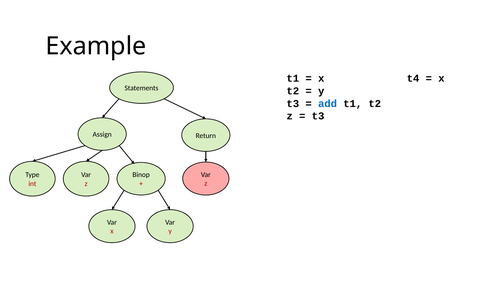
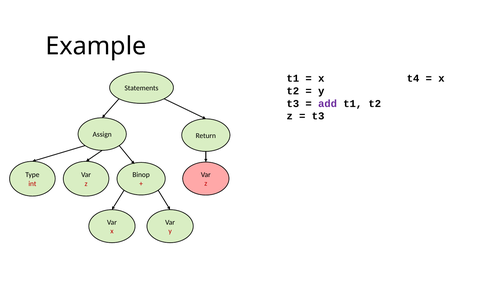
add colour: blue -> purple (328, 104)
